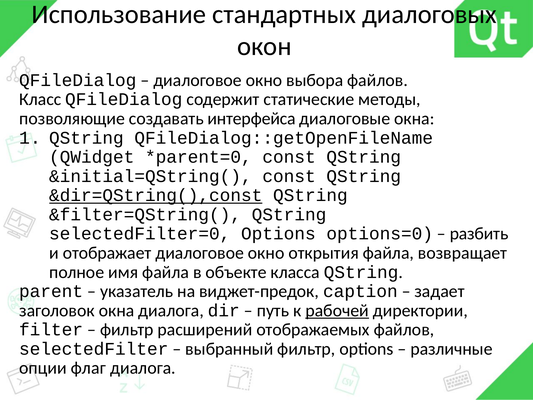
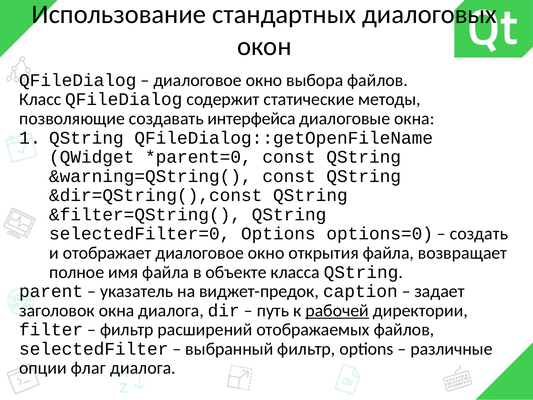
&initial=QString(: &initial=QString( -> &warning=QString( (151, 176)
&dir=QString(),const underline: present -> none (156, 195)
разбить: разбить -> создать (479, 234)
